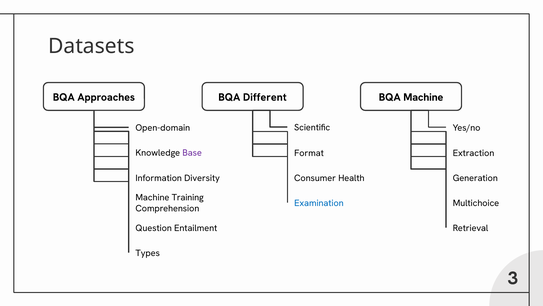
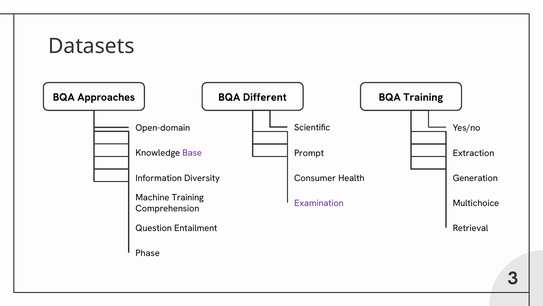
BQA Machine: Machine -> Training (423, 97)
Format: Format -> Prompt (309, 153)
Examination colour: blue -> purple (319, 203)
Types: Types -> Phase (148, 253)
